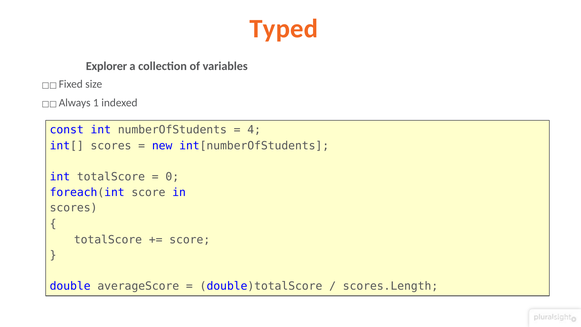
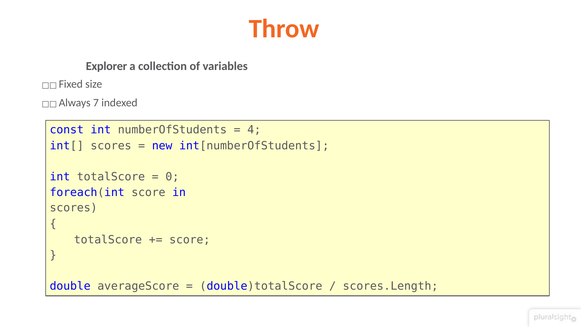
Typed: Typed -> Throw (284, 29)
1: 1 -> 7 (96, 103)
